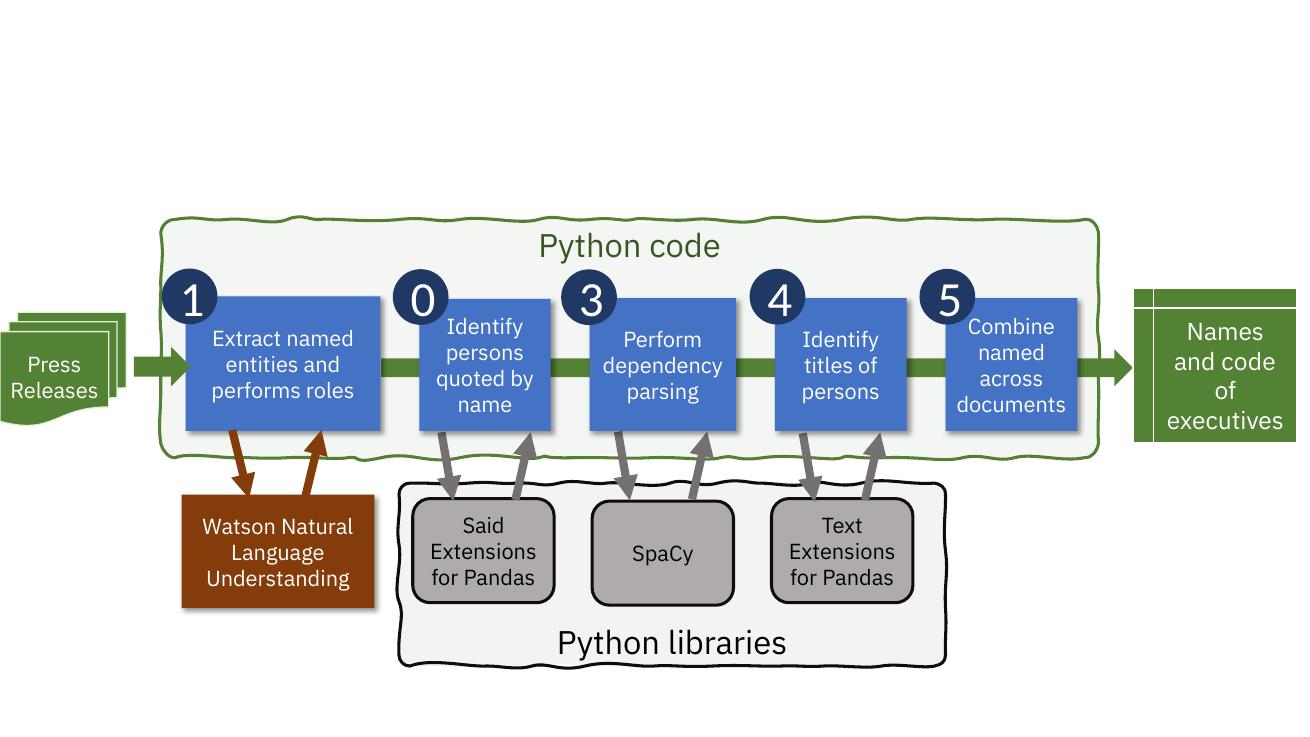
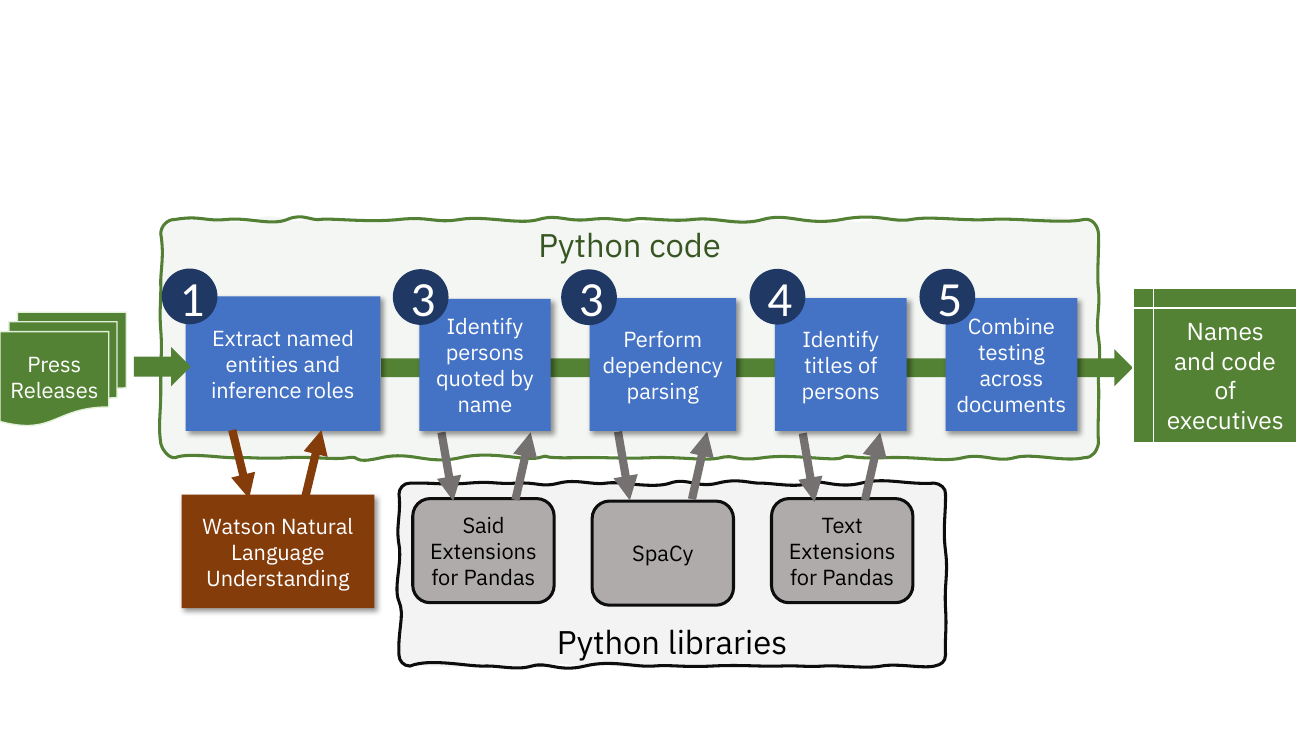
1 0: 0 -> 3 (423, 300)
named: named -> testing (1011, 353)
performs: performs -> inference (256, 391)
